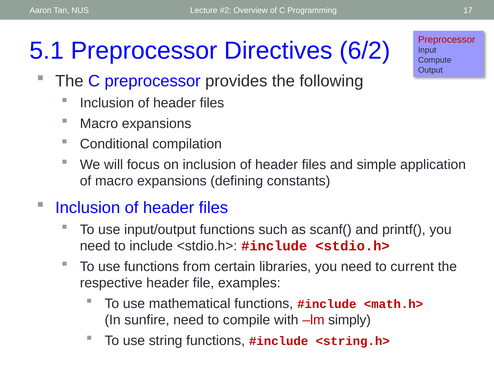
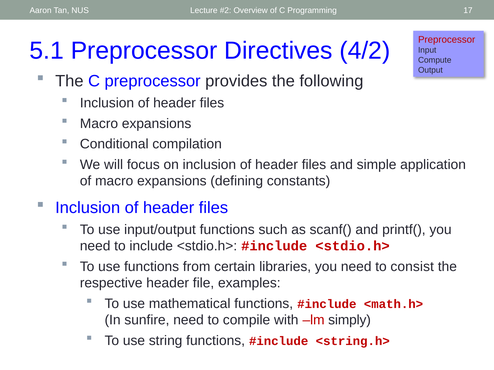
6/2: 6/2 -> 4/2 (365, 51)
current: current -> consist (412, 267)
